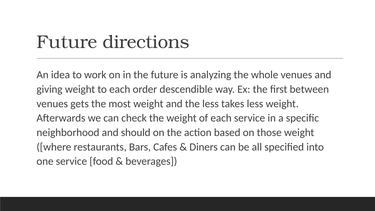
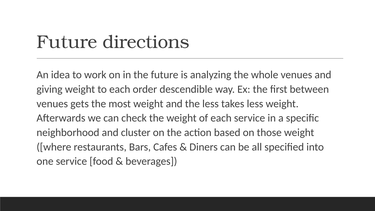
should: should -> cluster (136, 132)
